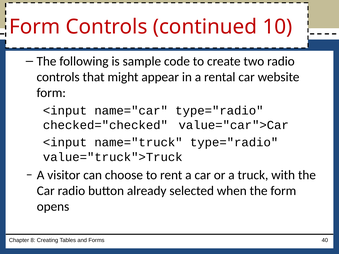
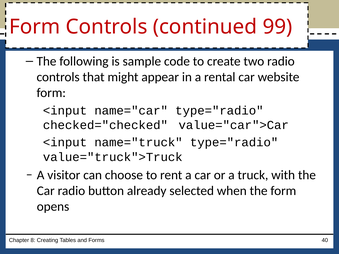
10: 10 -> 99 (277, 27)
